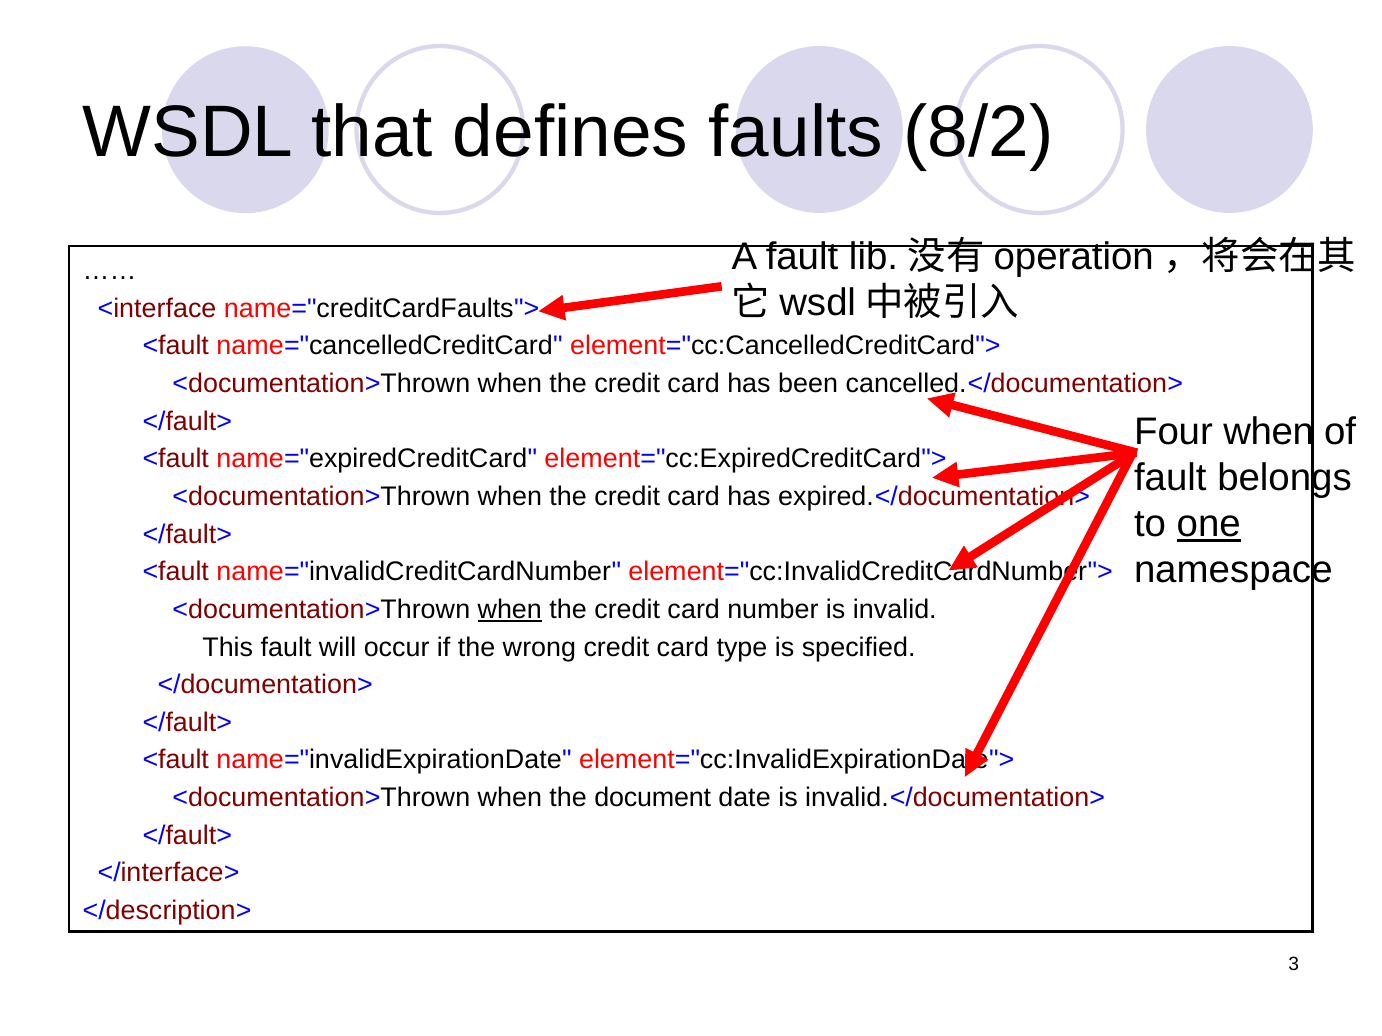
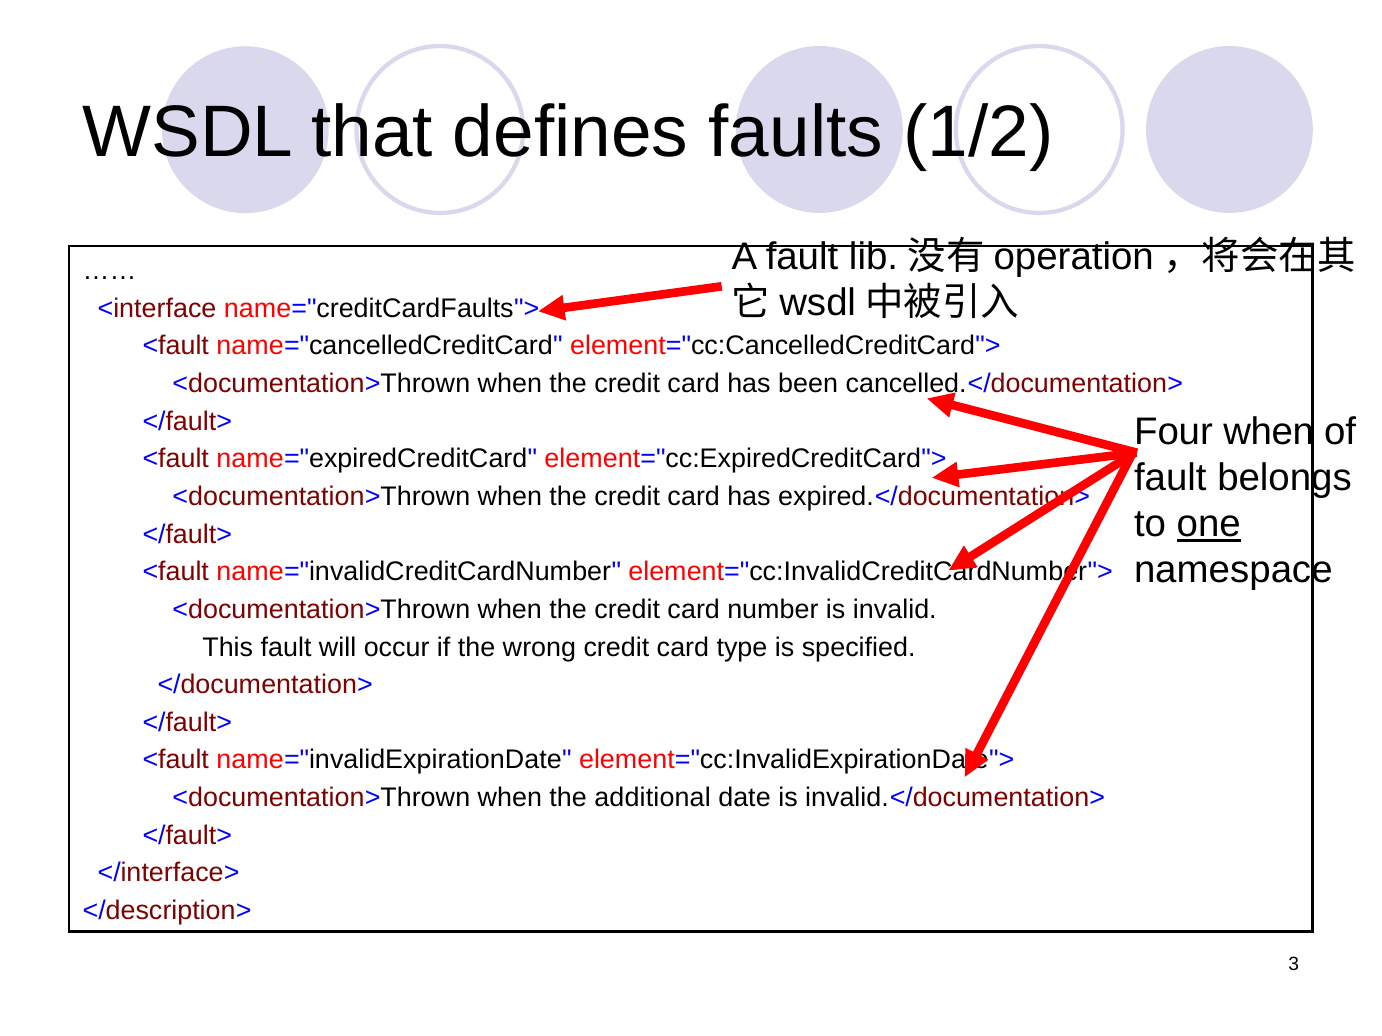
8/2: 8/2 -> 1/2 (978, 133)
when underline: present -> none (510, 610)
document: document -> additional (653, 798)
